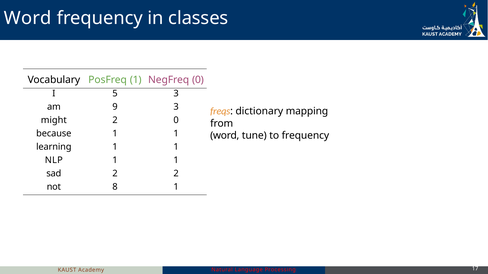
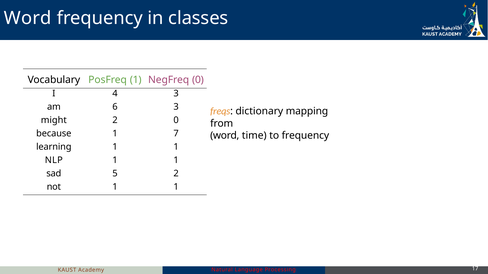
5: 5 -> 4 (115, 94)
9: 9 -> 6 (115, 107)
because 1 1: 1 -> 7 (176, 134)
tune: tune -> time (254, 136)
sad 2: 2 -> 5 (115, 174)
not 8: 8 -> 1 (115, 187)
